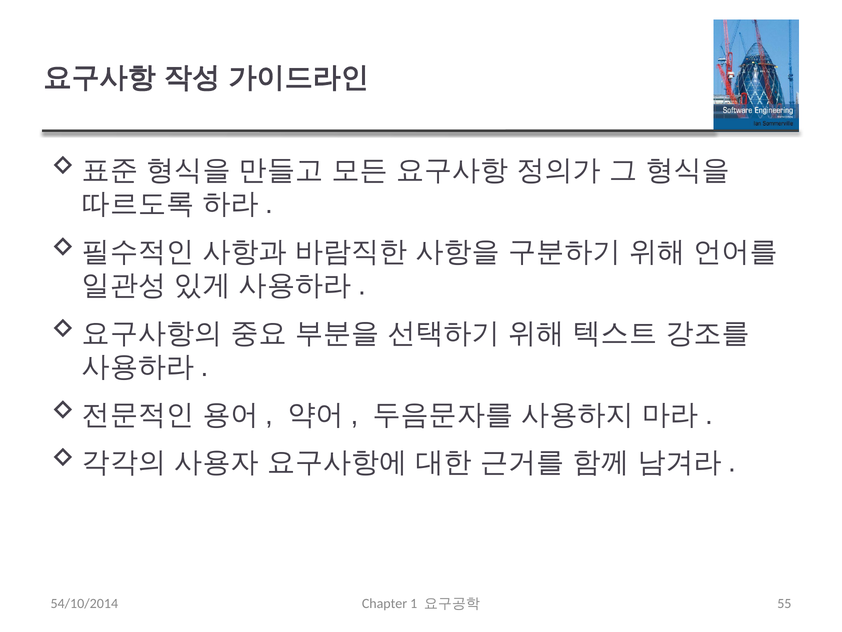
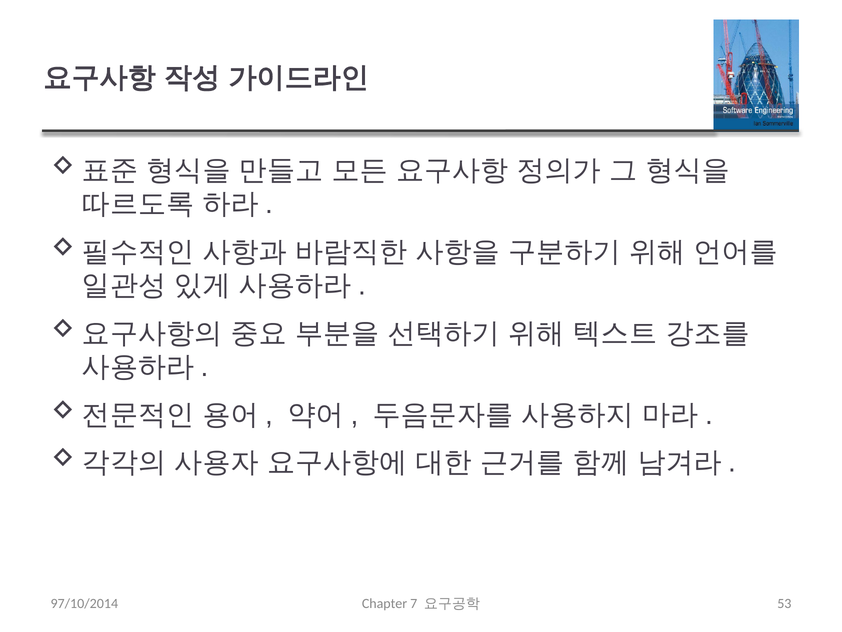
54/10/2014: 54/10/2014 -> 97/10/2014 (84, 603)
1: 1 -> 7 (414, 603)
55: 55 -> 53 (784, 603)
